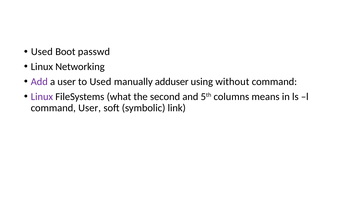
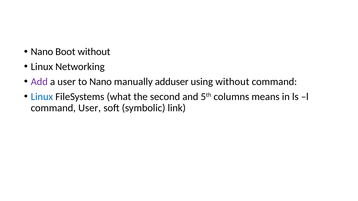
Used: Used -> Nano (42, 52)
Boot passwd: passwd -> without (94, 52)
to Used: Used -> Nano (101, 82)
Linux colour: purple -> blue (42, 97)
